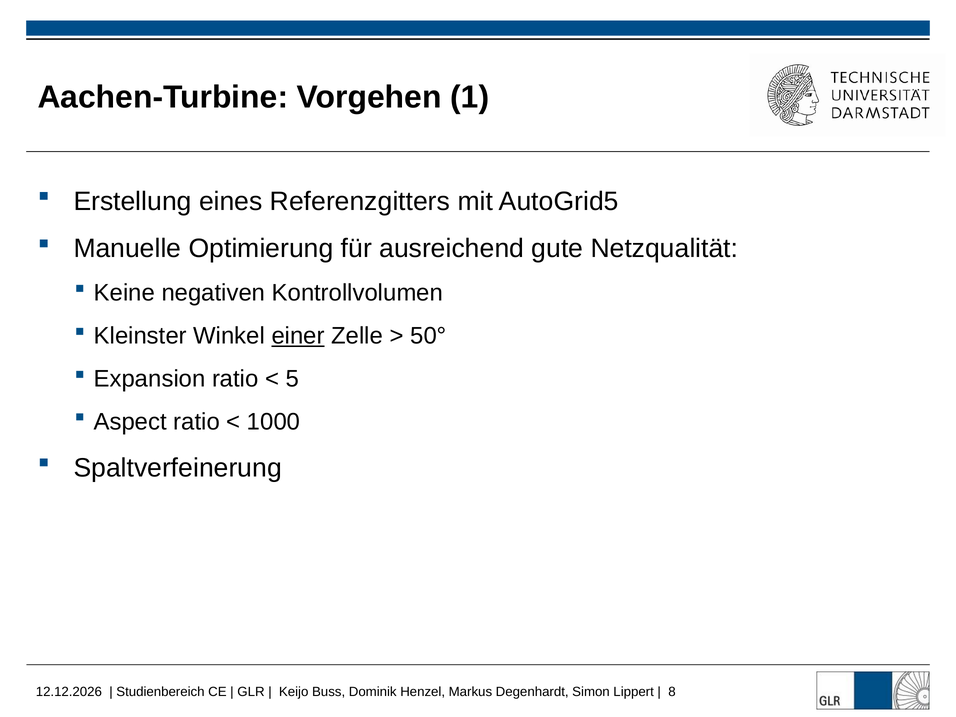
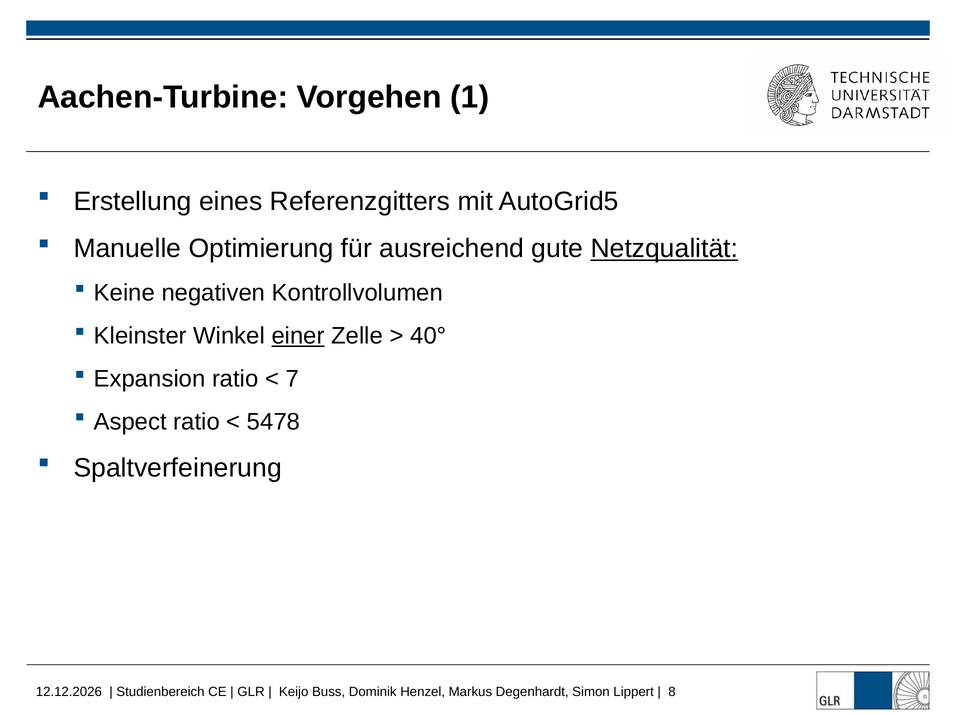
Netzqualität underline: none -> present (664, 249)
50°: 50° -> 40° (428, 336)
5: 5 -> 7 (292, 379)
1000: 1000 -> 5478 (274, 422)
